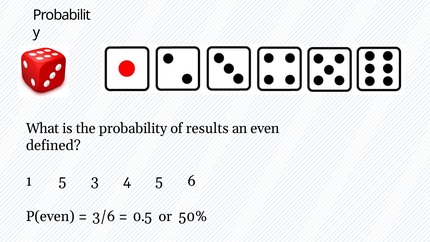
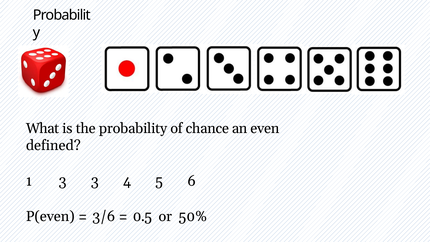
results: results -> chance (207, 128)
1 5: 5 -> 3 (62, 181)
